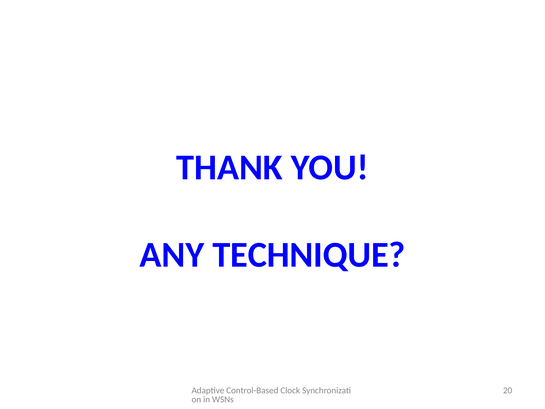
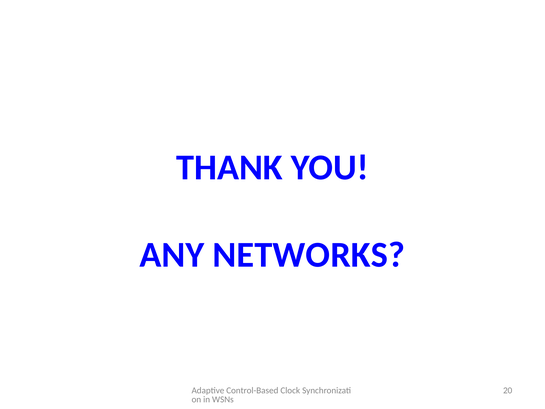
TECHNIQUE: TECHNIQUE -> NETWORKS (309, 255)
